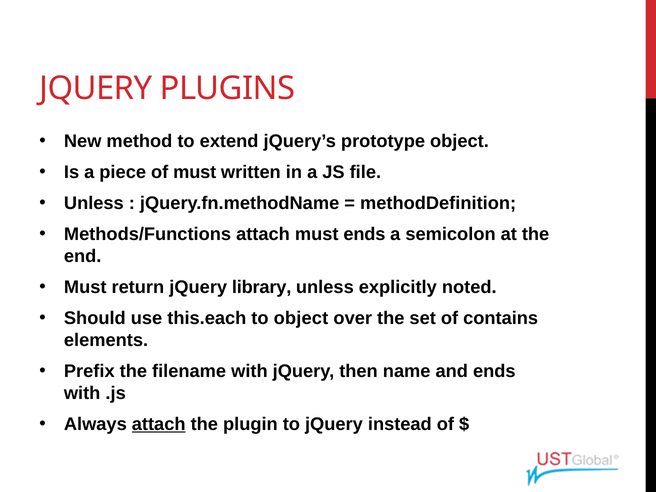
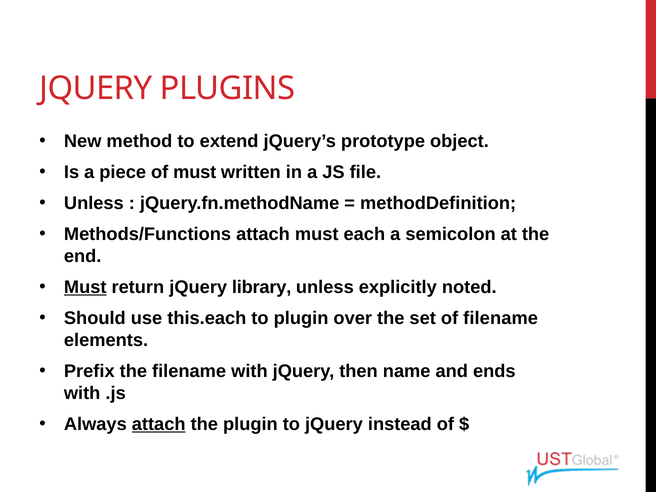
must ends: ends -> each (364, 234)
Must underline: none -> present (85, 287)
to object: object -> plugin (301, 318)
of contains: contains -> filename (501, 318)
